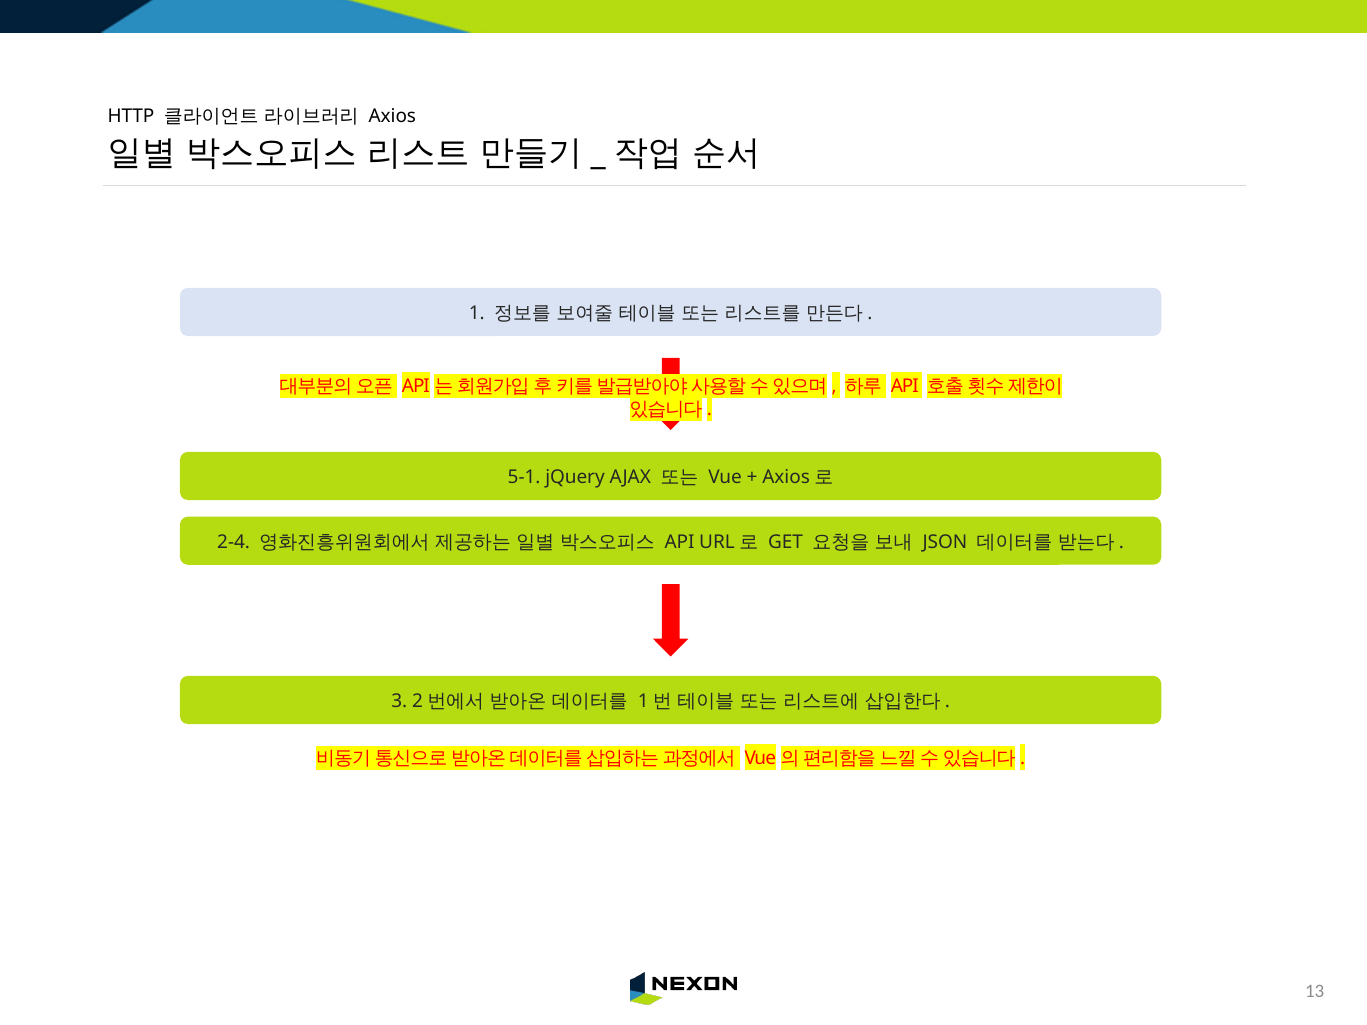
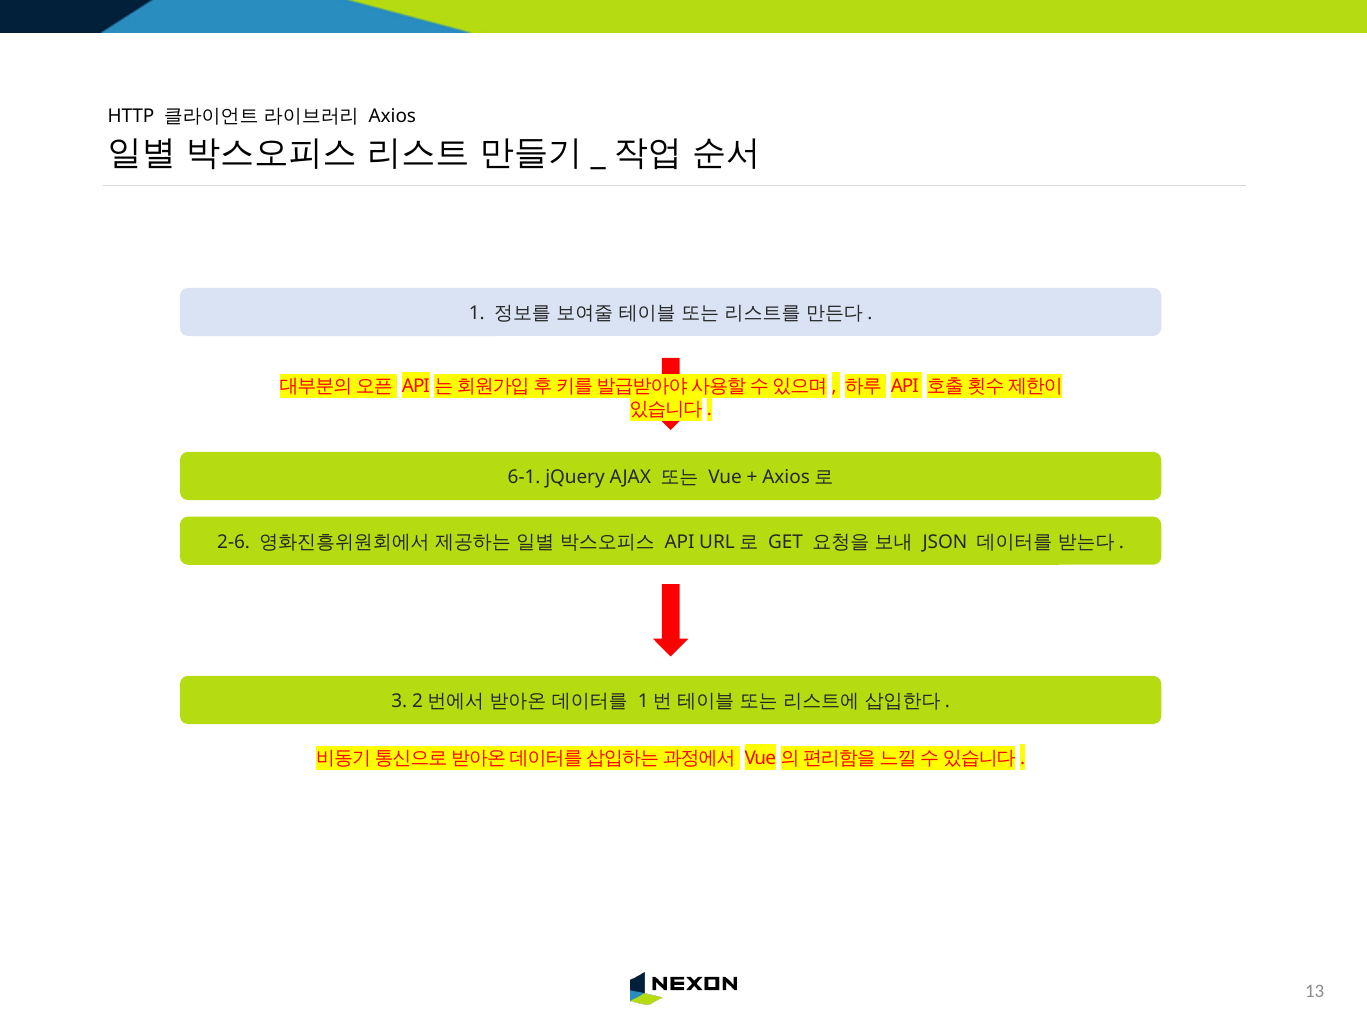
5-1: 5-1 -> 6-1 (524, 477)
2-4: 2-4 -> 2-6 (234, 542)
